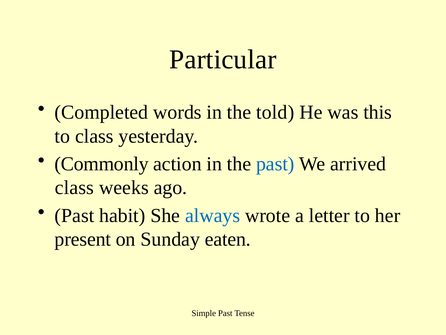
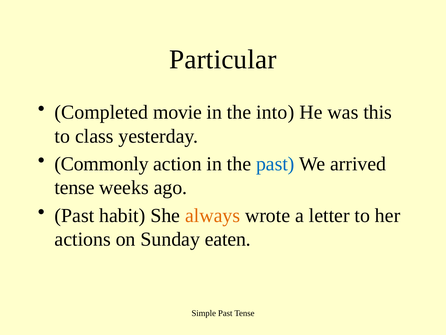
words: words -> movie (178, 112)
told: told -> into (275, 112)
class: class -> tense (75, 187)
always colour: blue -> orange (213, 215)
present: present -> actions (83, 239)
